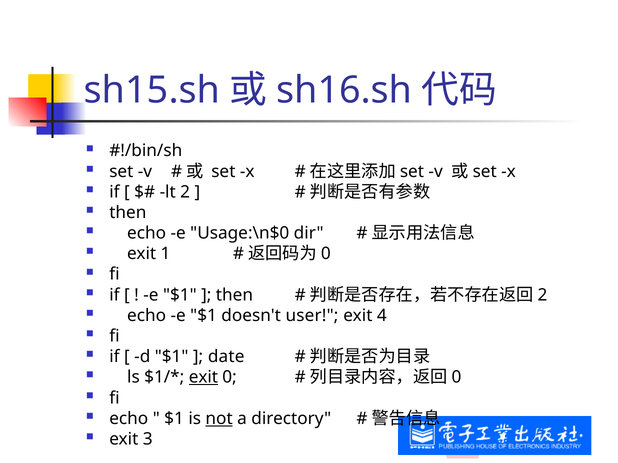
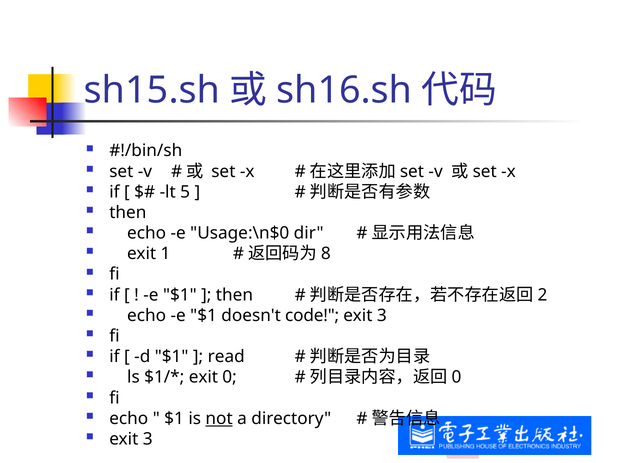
lt 2: 2 -> 5 (185, 192)
0: 0 -> 8 (326, 254)
user: user -> code (312, 316)
4: 4 -> 3 (382, 316)
date: date -> read (226, 357)
exit underline: present -> none (203, 378)
